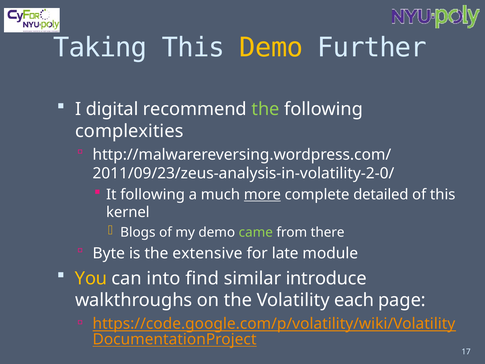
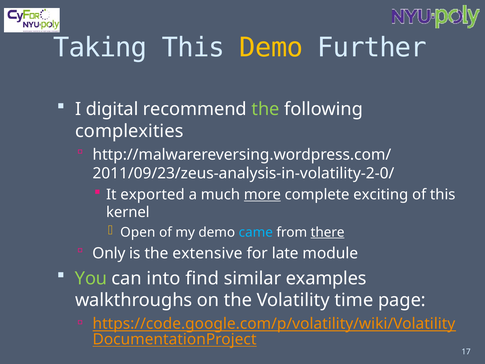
It following: following -> exported (153, 194)
detailed: detailed -> exciting (381, 194)
Blogs: Blogs -> Open (138, 232)
came colour: light green -> light blue (256, 232)
there underline: none -> present (328, 232)
Byte: Byte -> Only (109, 253)
You colour: yellow -> light green (91, 278)
introduce: introduce -> examples (326, 278)
each: each -> time (354, 300)
